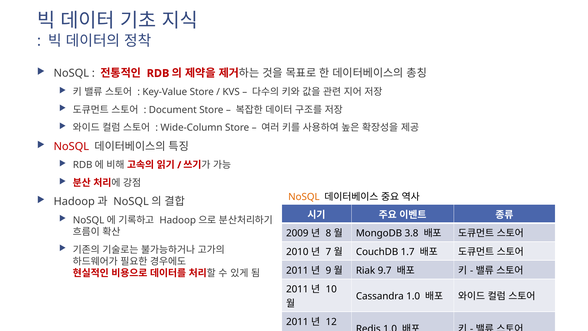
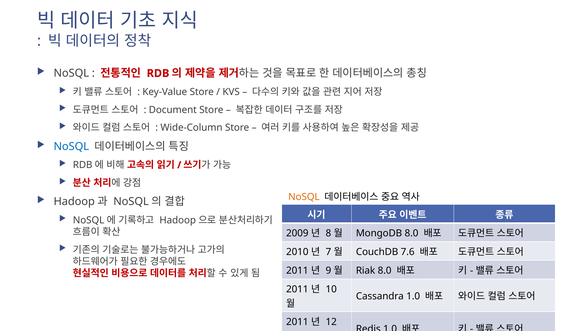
NoSQL colour: red -> blue (71, 146)
MongoDB 3.8: 3.8 -> 8.0 (412, 233)
1.7: 1.7 -> 7.6 (408, 252)
Riak 9.7: 9.7 -> 8.0 (385, 270)
